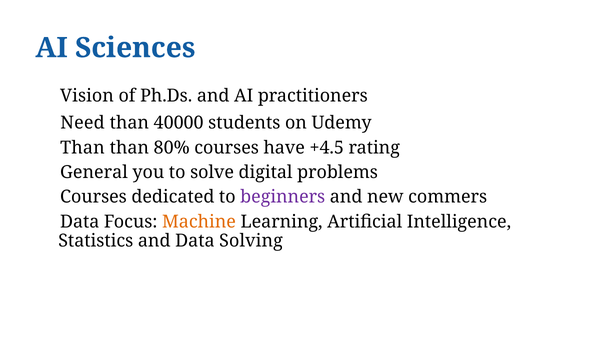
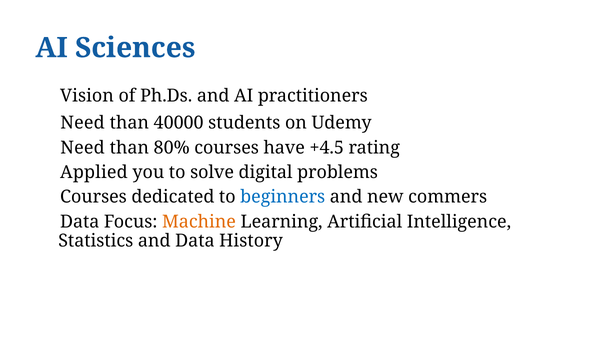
Than: Than -> Need (83, 148)
General: General -> Applied (94, 172)
beginners colour: purple -> blue (283, 197)
Solving: Solving -> History (251, 241)
